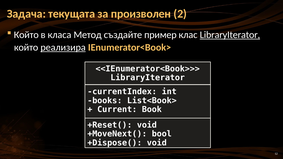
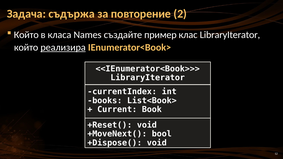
текущата: текущата -> съдържа (72, 14)
произволен: произволен -> повторение (141, 14)
Метод: Метод -> Names (88, 35)
LibraryIterator underline: present -> none (230, 35)
